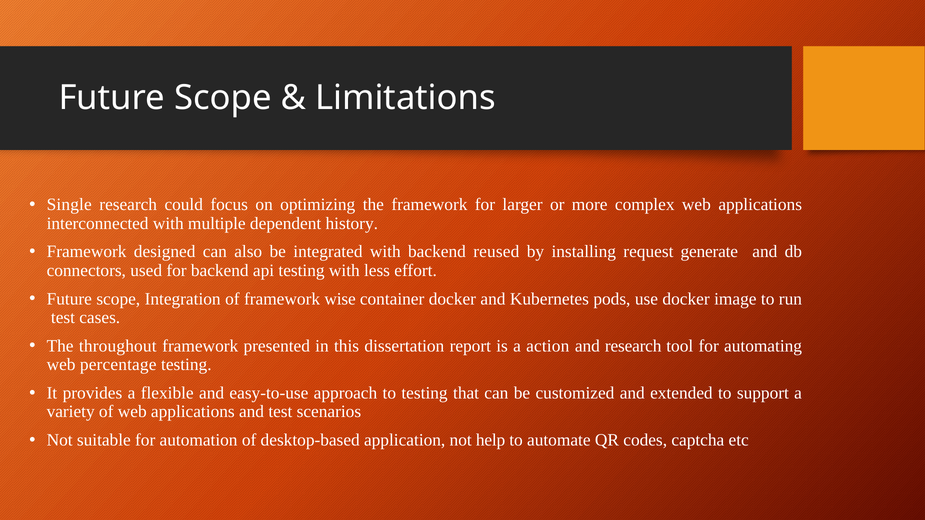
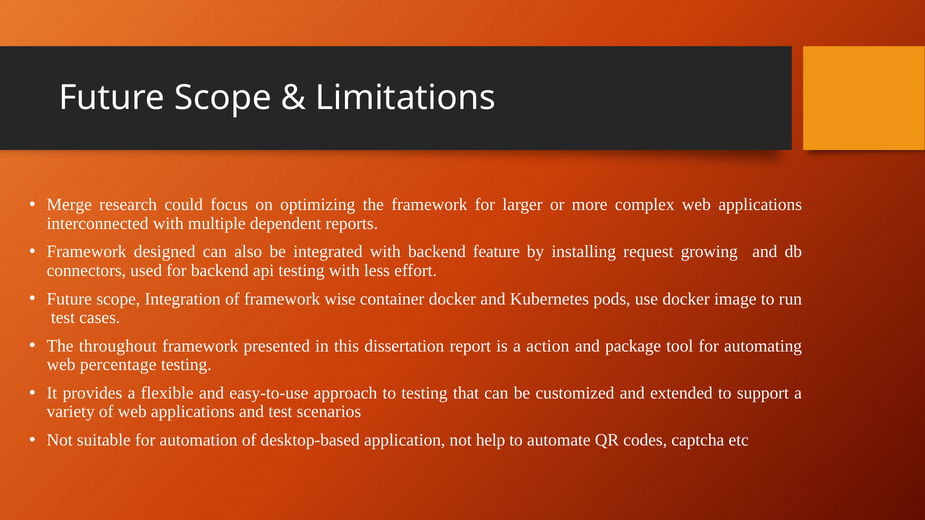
Single: Single -> Merge (69, 205)
history: history -> reports (352, 224)
reused: reused -> feature (496, 252)
generate: generate -> growing (709, 252)
and research: research -> package (633, 346)
